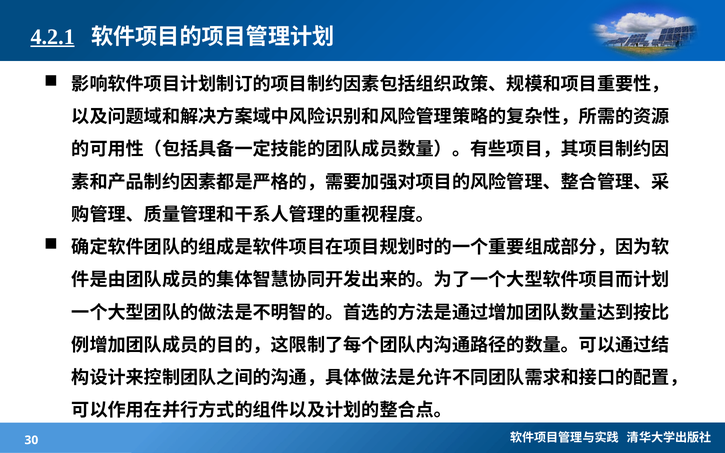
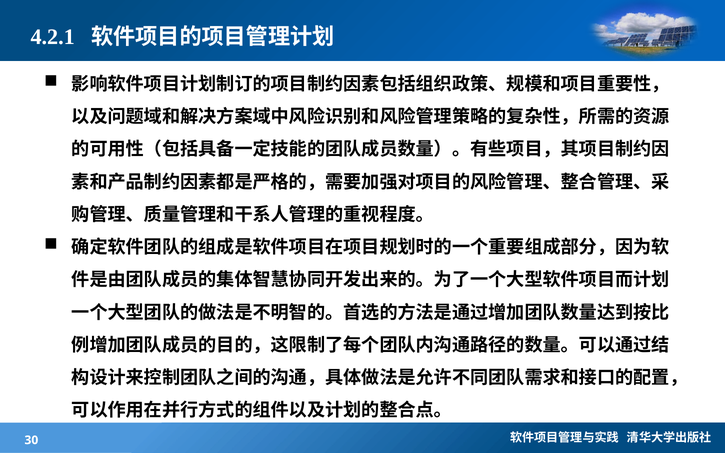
4.2.1 underline: present -> none (53, 37)
